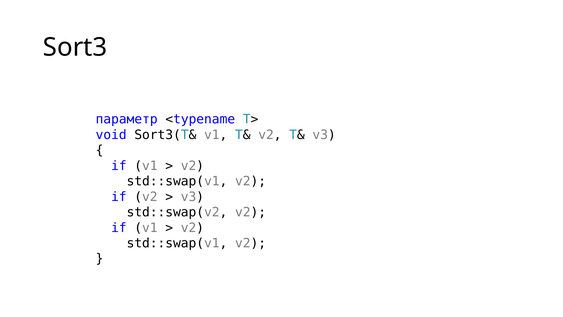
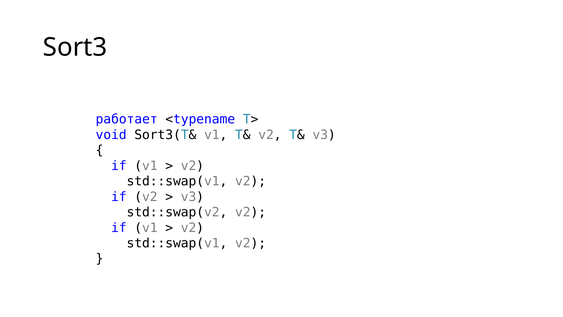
параметр: параметр -> работает (127, 119)
